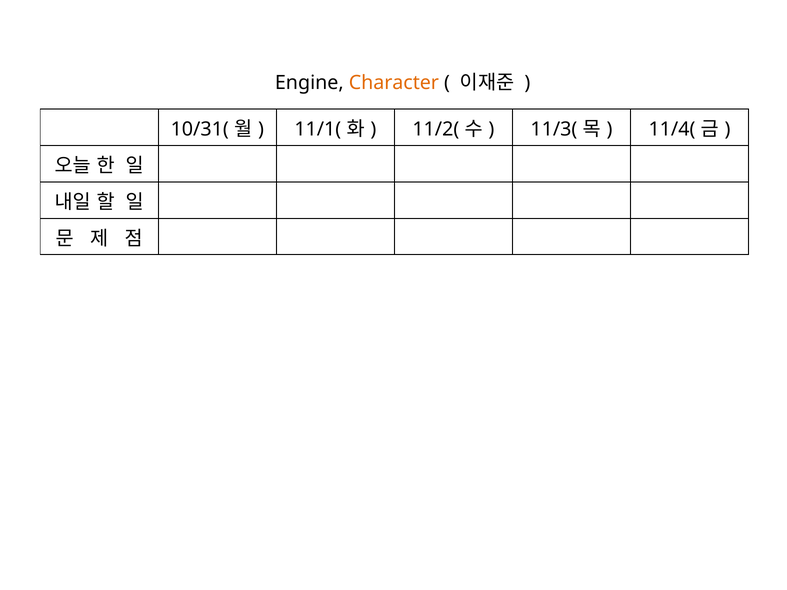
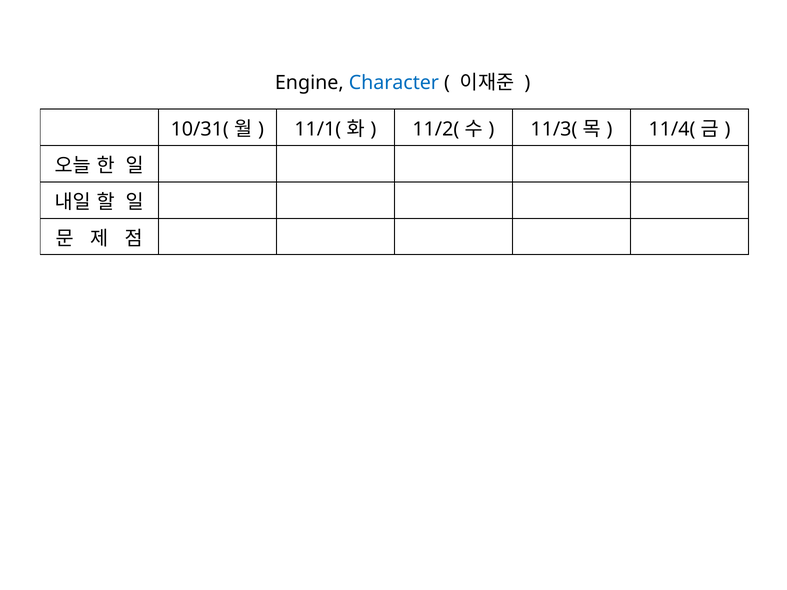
Character colour: orange -> blue (394, 83)
